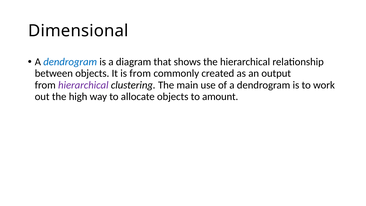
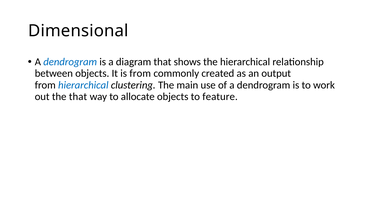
hierarchical colour: purple -> blue (83, 85)
the high: high -> that (78, 96)
amount: amount -> feature (220, 96)
